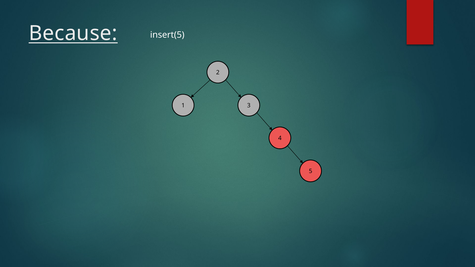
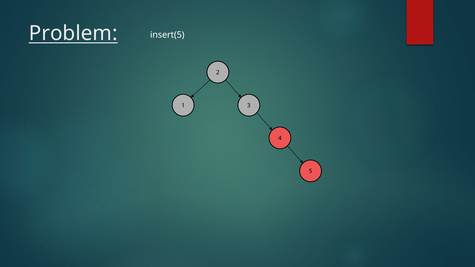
Because: Because -> Problem (73, 33)
